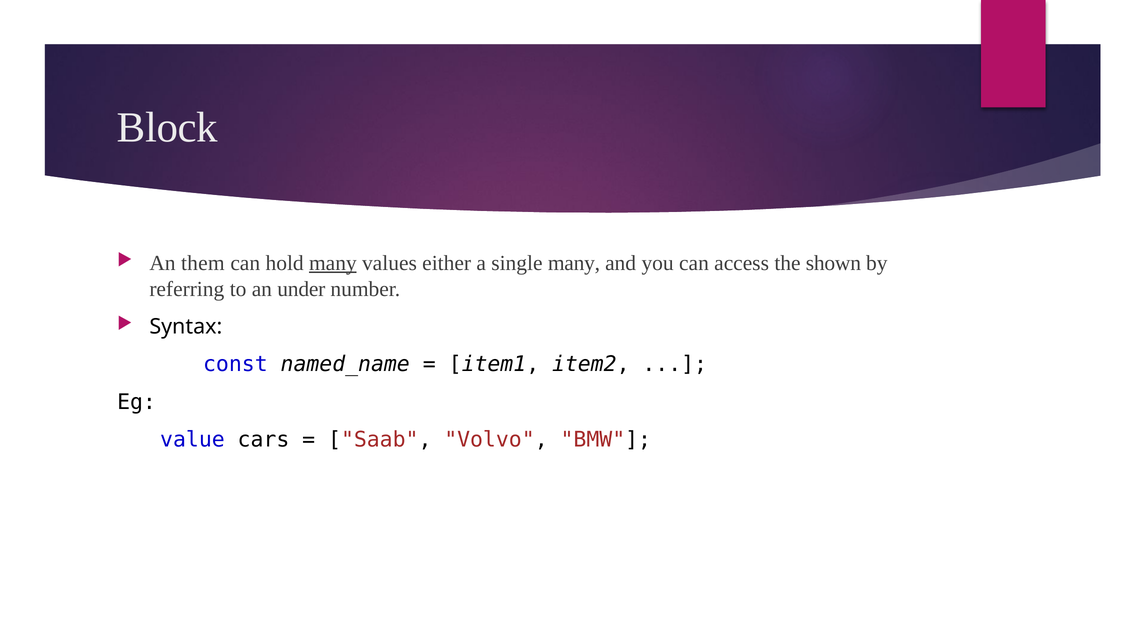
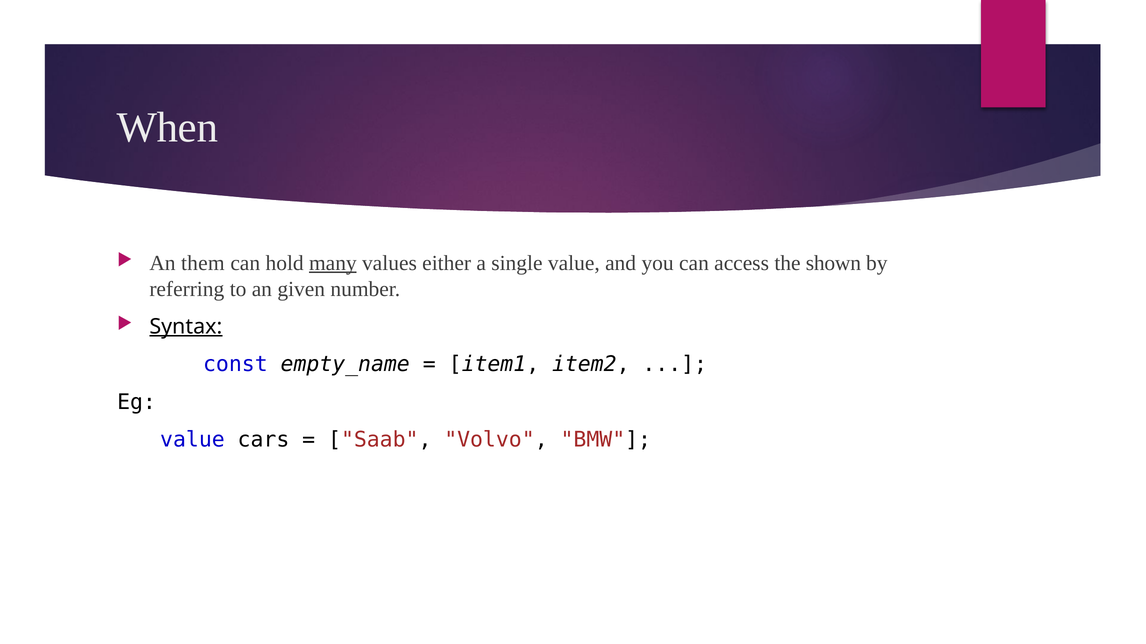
Block: Block -> When (167, 128)
single many: many -> value (574, 263)
under: under -> given (301, 289)
Syntax underline: none -> present (186, 327)
named_name: named_name -> empty_name (345, 365)
